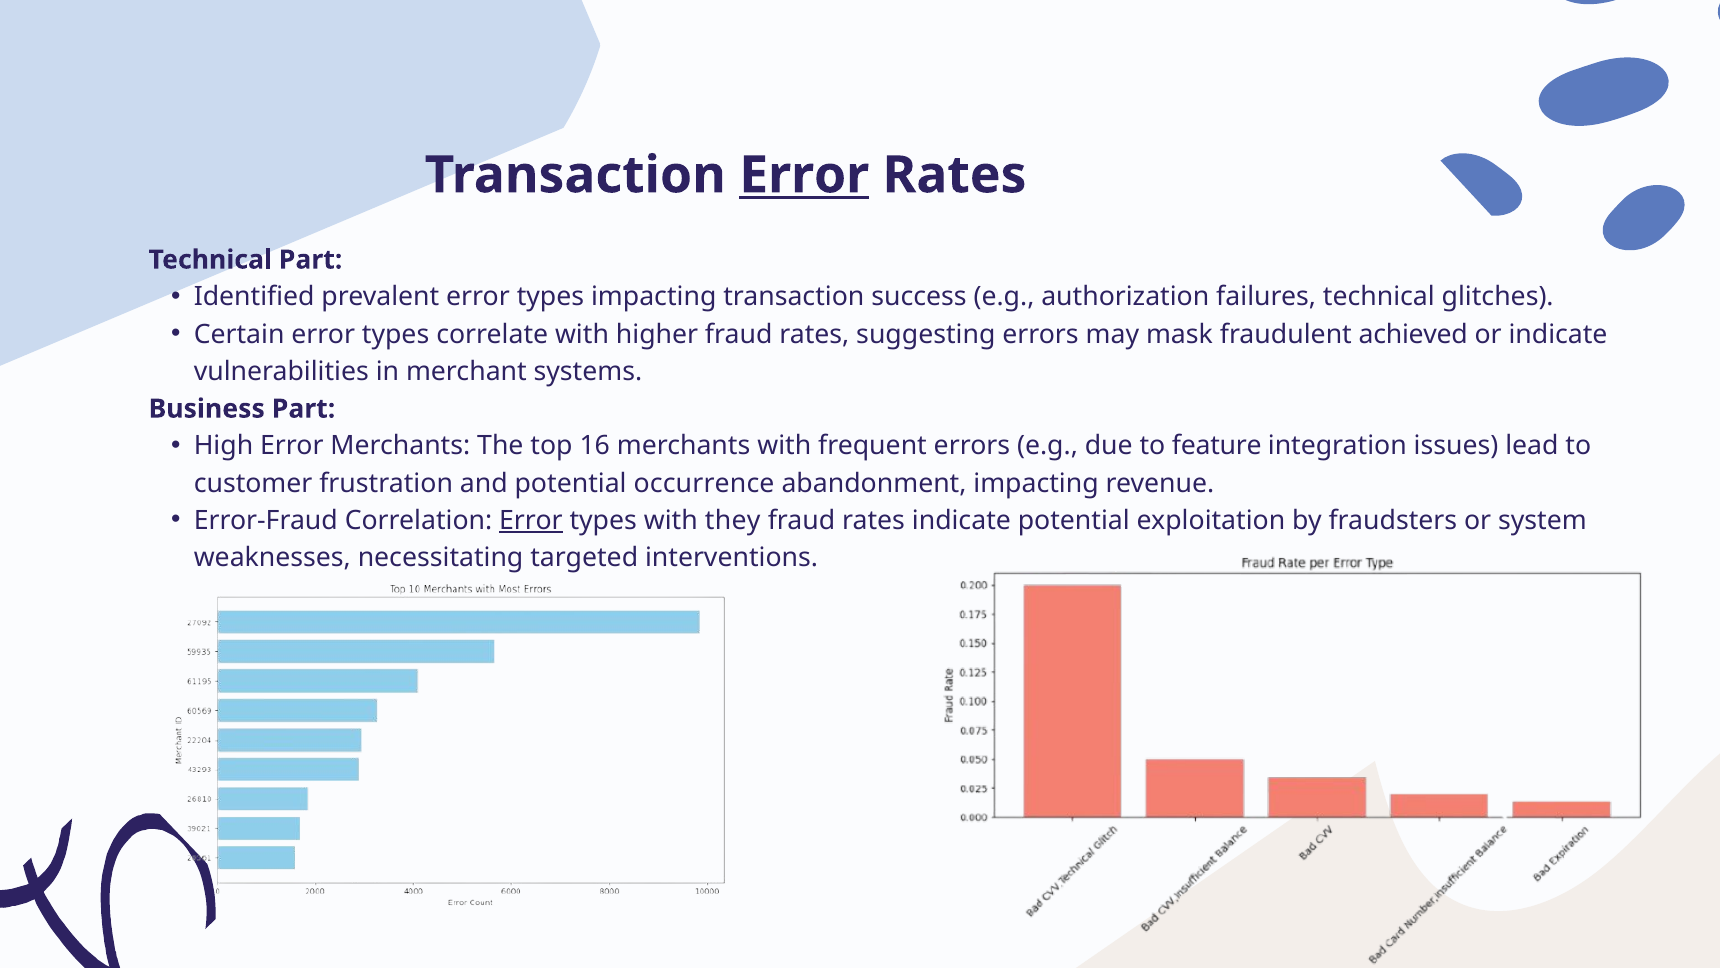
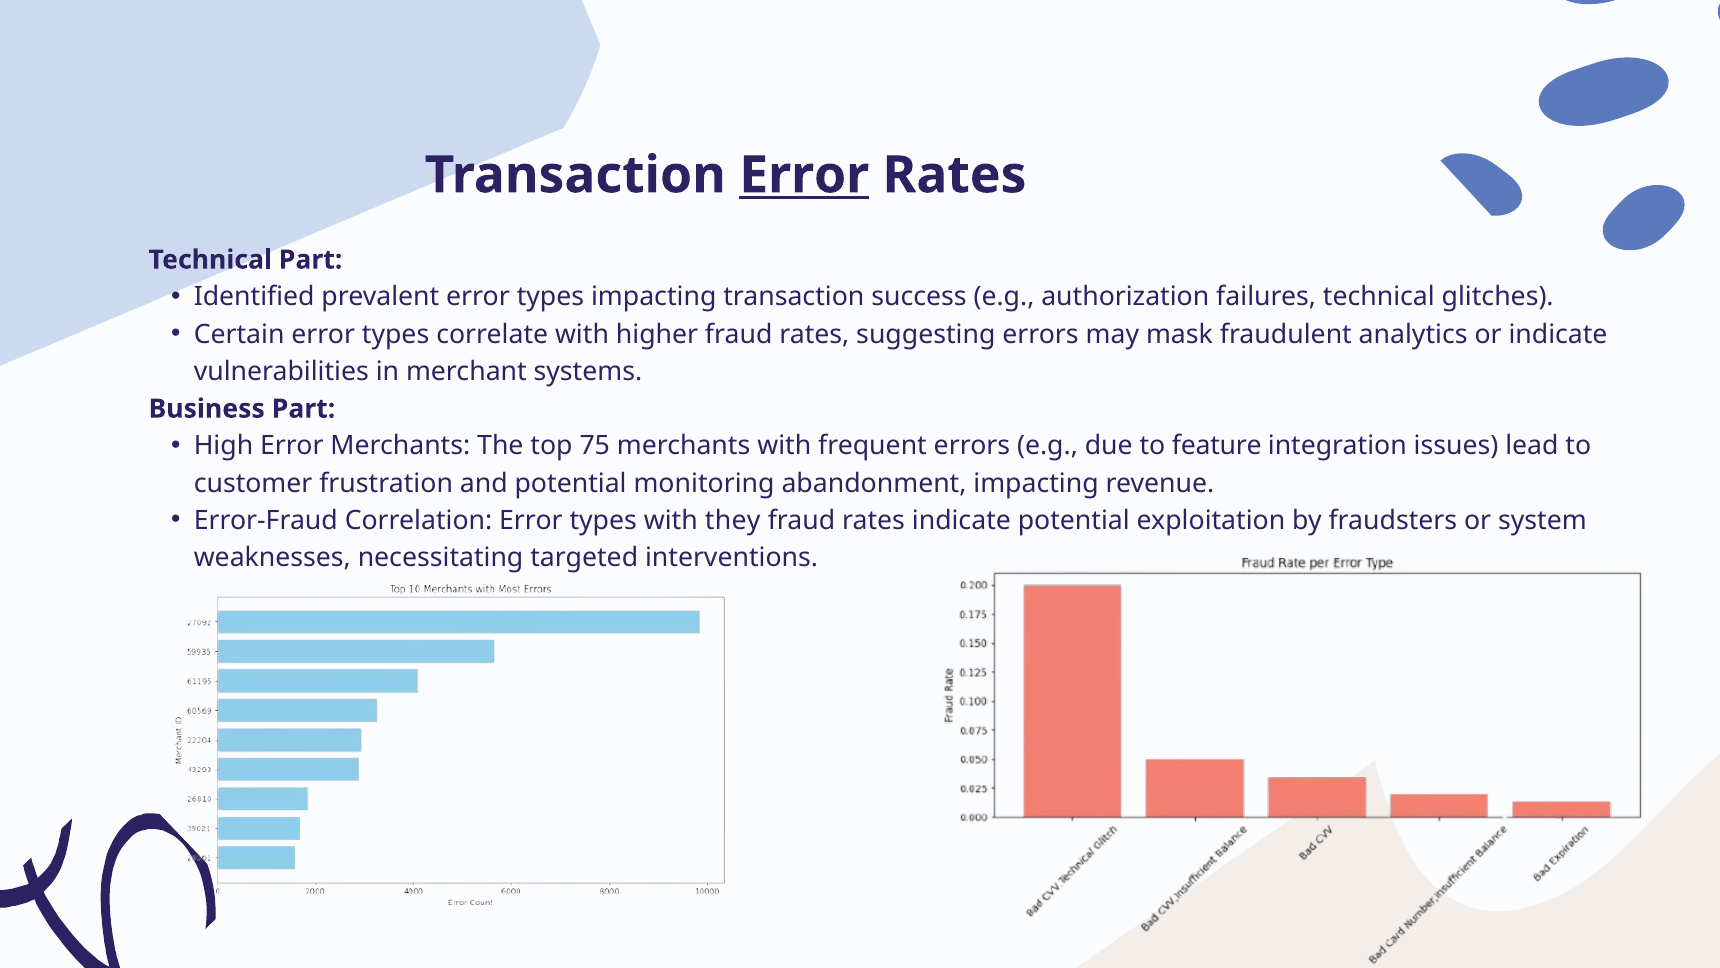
achieved: achieved -> analytics (1413, 334)
16: 16 -> 75 (595, 446)
occurrence: occurrence -> monitoring (704, 483)
Error underline: present -> none (531, 520)
